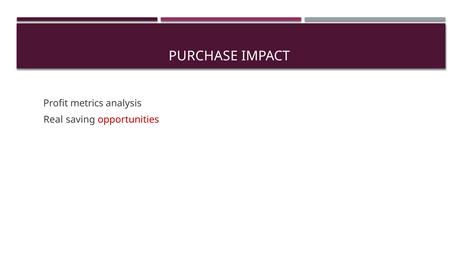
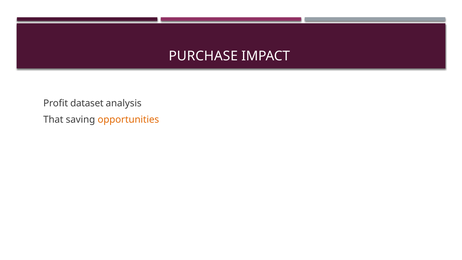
metrics: metrics -> dataset (87, 103)
Real: Real -> That (53, 120)
opportunities colour: red -> orange (128, 120)
